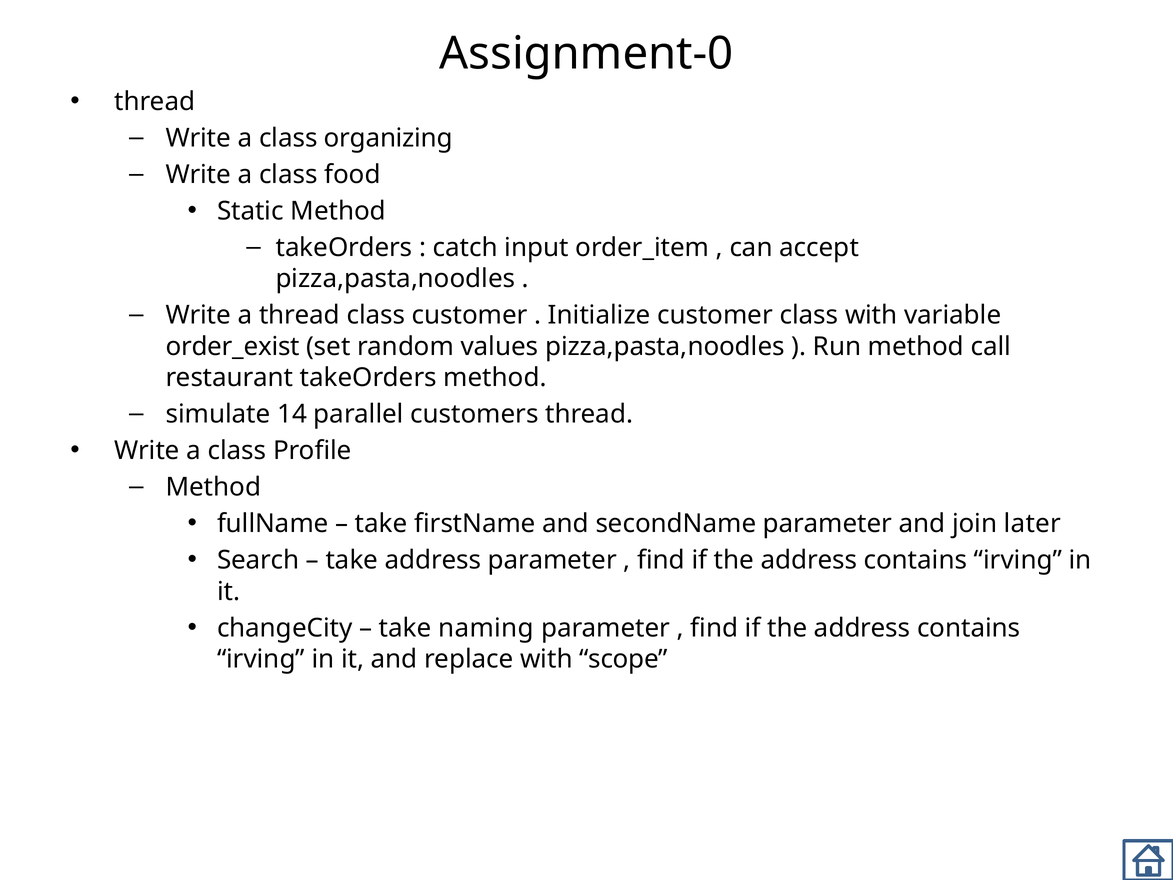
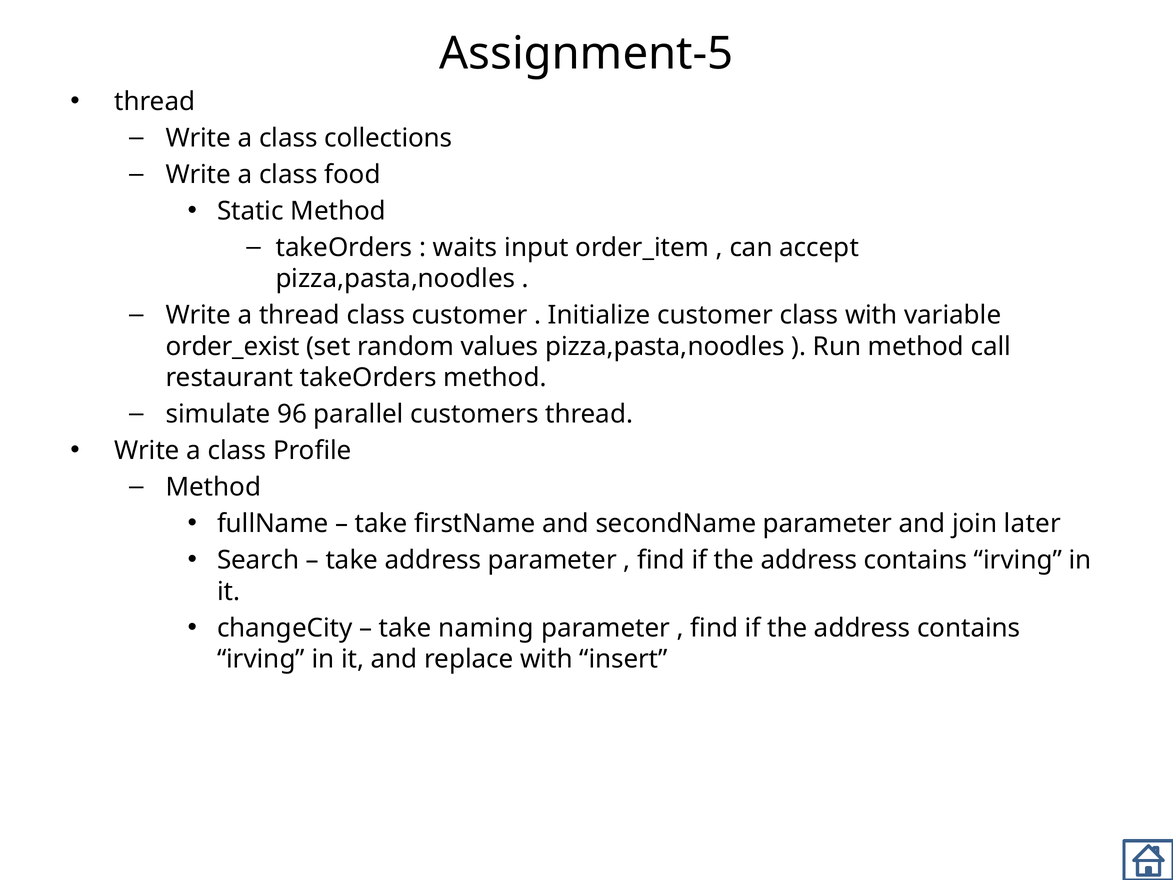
Assignment-0: Assignment-0 -> Assignment-5 (586, 54)
organizing: organizing -> collections (388, 138)
catch: catch -> waits (465, 247)
14: 14 -> 96 (292, 414)
scope: scope -> insert (623, 659)
